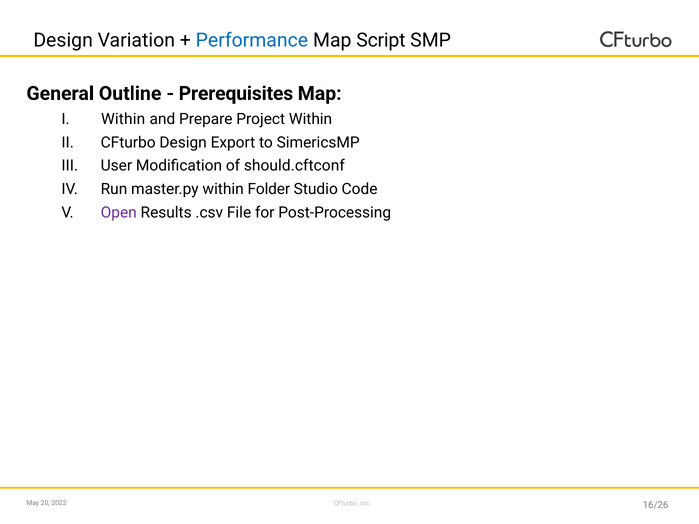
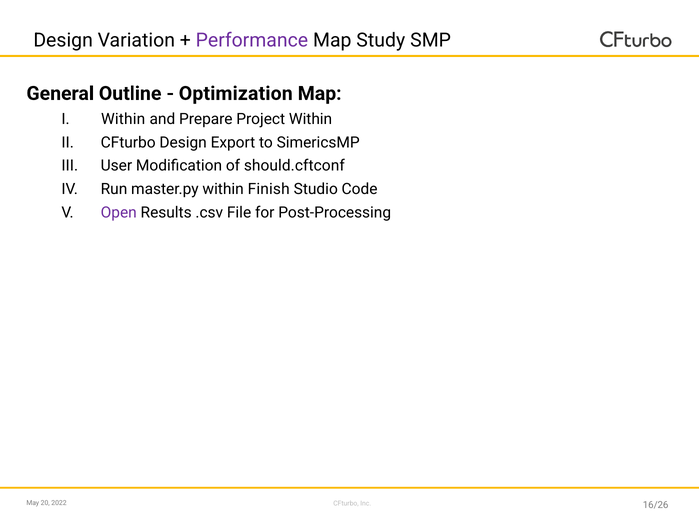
Performance colour: blue -> purple (252, 40)
Script: Script -> Study (381, 40)
Prerequisites: Prerequisites -> Optimization (236, 94)
Folder: Folder -> Finish (269, 189)
